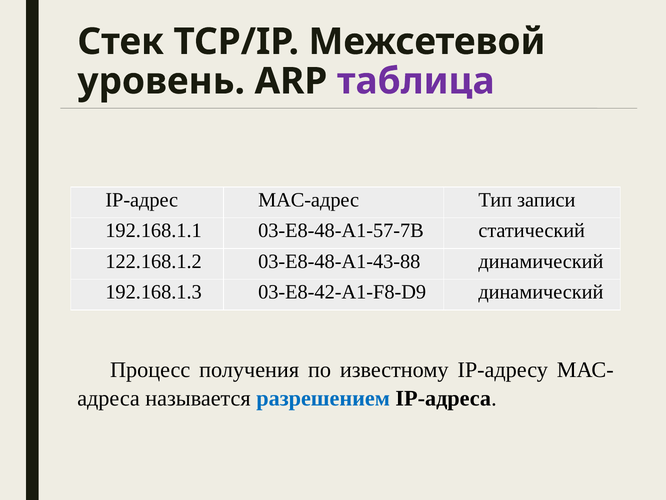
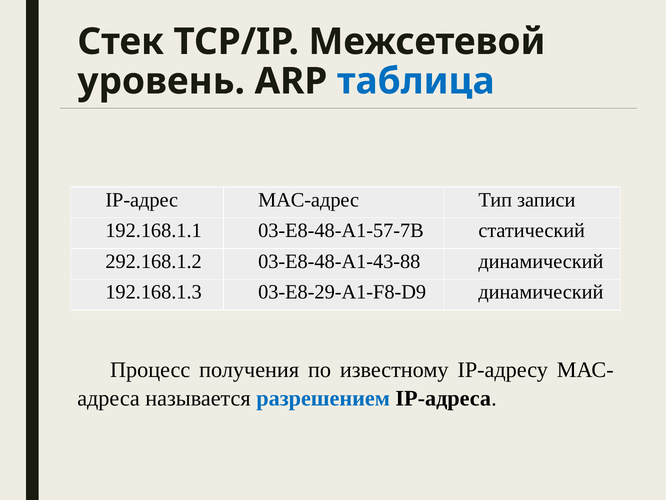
таблица colour: purple -> blue (416, 81)
122.168.1.2: 122.168.1.2 -> 292.168.1.2 (154, 261)
03-E8-42-A1-F8-D9: 03-E8-42-A1-F8-D9 -> 03-E8-29-A1-F8-D9 (342, 292)
